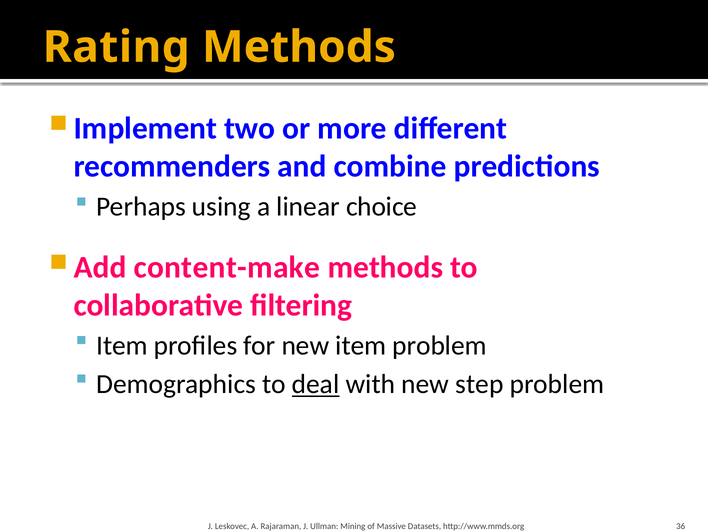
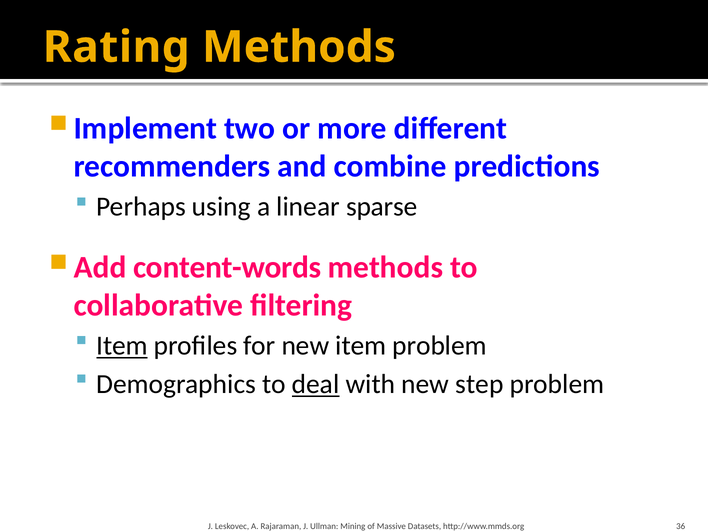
choice: choice -> sparse (382, 207)
content-make: content-make -> content-words (227, 267)
Item underline: none -> present (122, 346)
